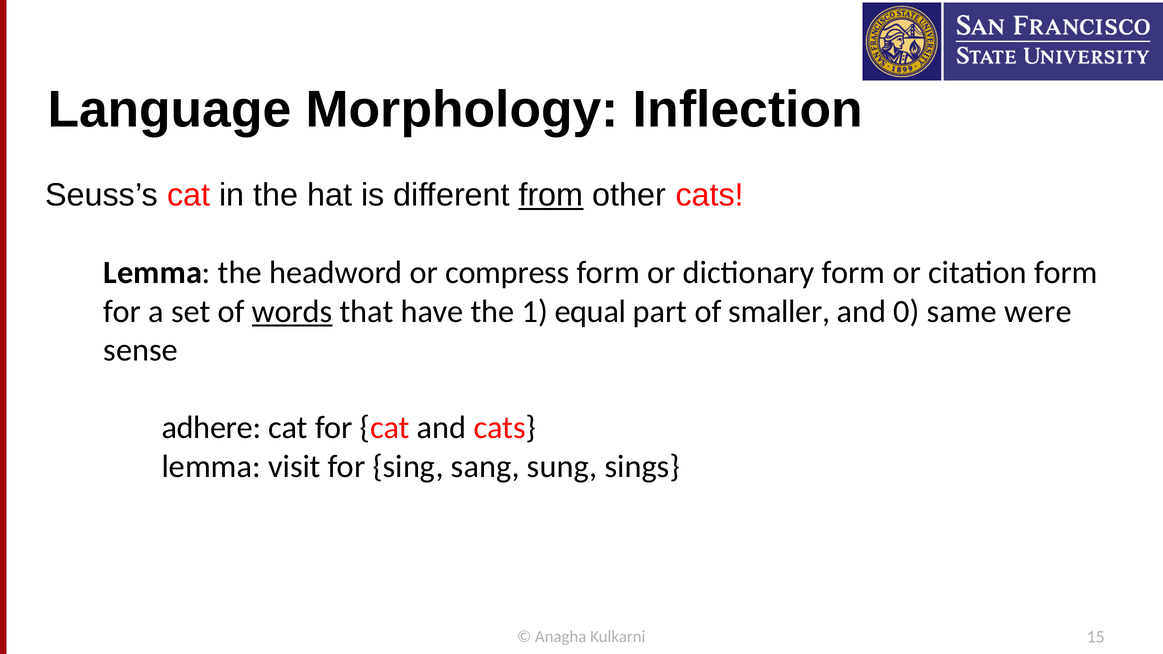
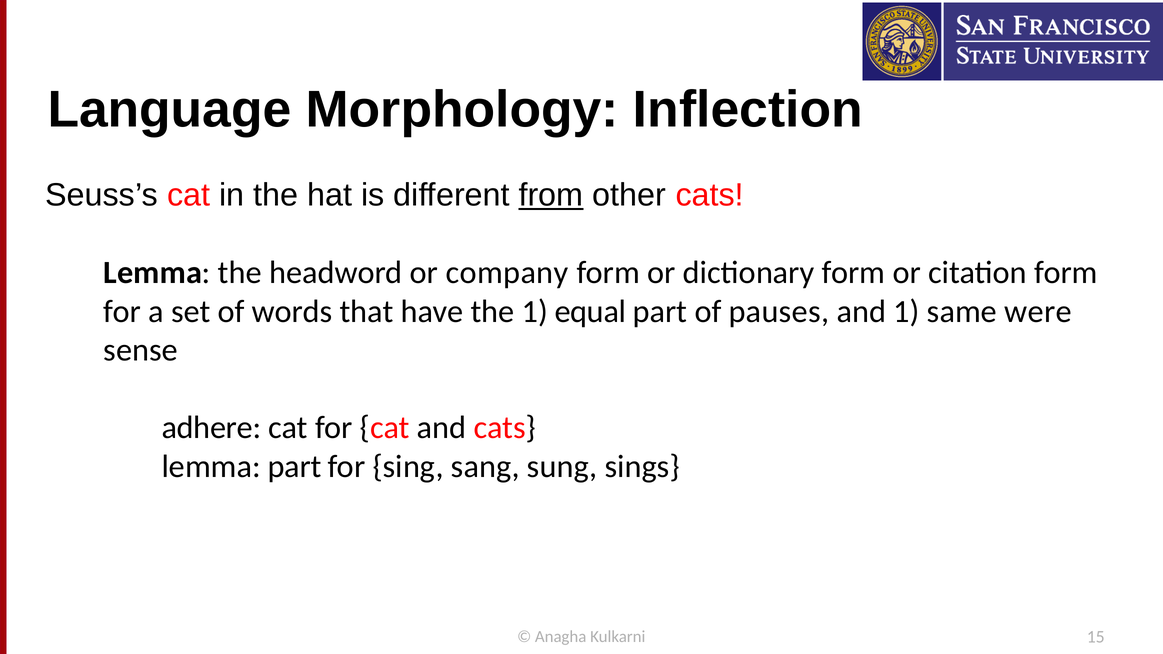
compress: compress -> company (507, 273)
words underline: present -> none (292, 312)
smaller: smaller -> pauses (779, 312)
and 0: 0 -> 1 (907, 312)
lemma visit: visit -> part (295, 467)
